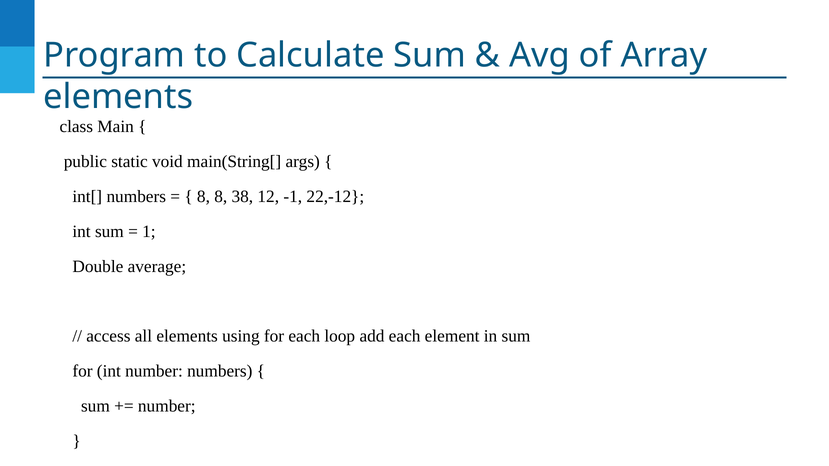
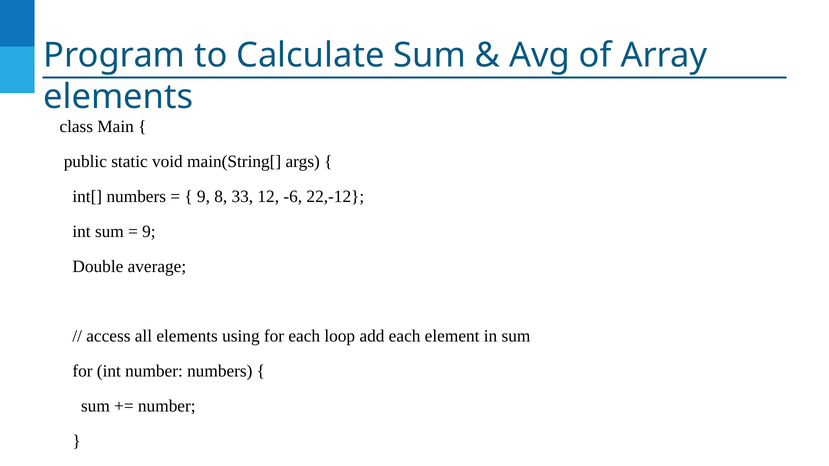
8: 8 -> 9 (203, 197)
38: 38 -> 33 (242, 197)
-1: -1 -> -6 (293, 197)
1: 1 -> 9 (149, 232)
